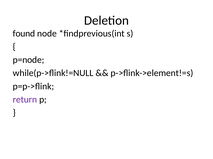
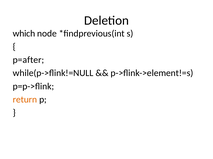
found: found -> which (24, 34)
p=node: p=node -> p=after (28, 60)
return colour: purple -> orange (25, 100)
